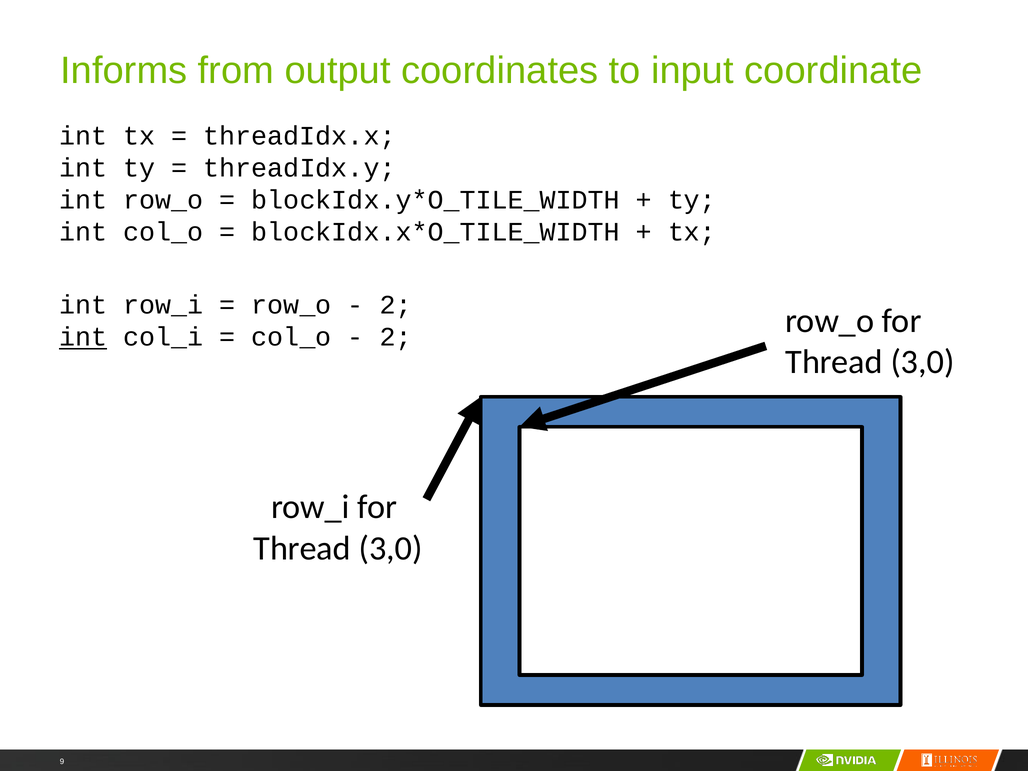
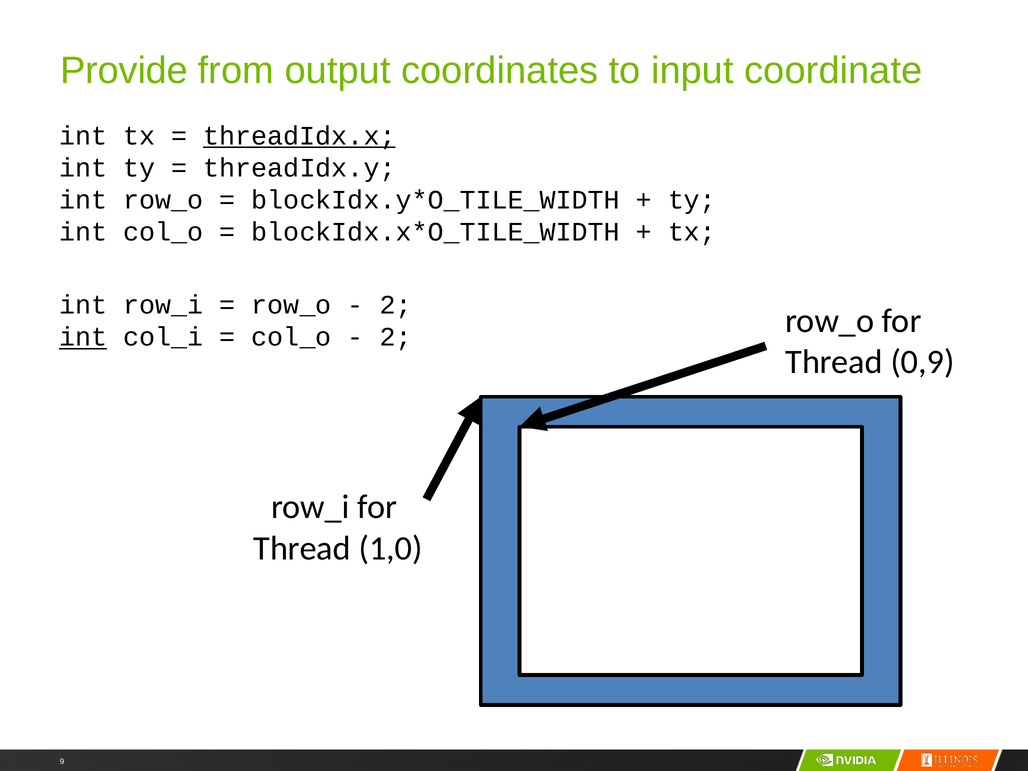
Informs: Informs -> Provide (124, 71)
threadIdx.x underline: none -> present (299, 136)
3,0: 3,0 -> 0,9 (923, 362)
3,0: 3,0 -> 1,0 (391, 548)
